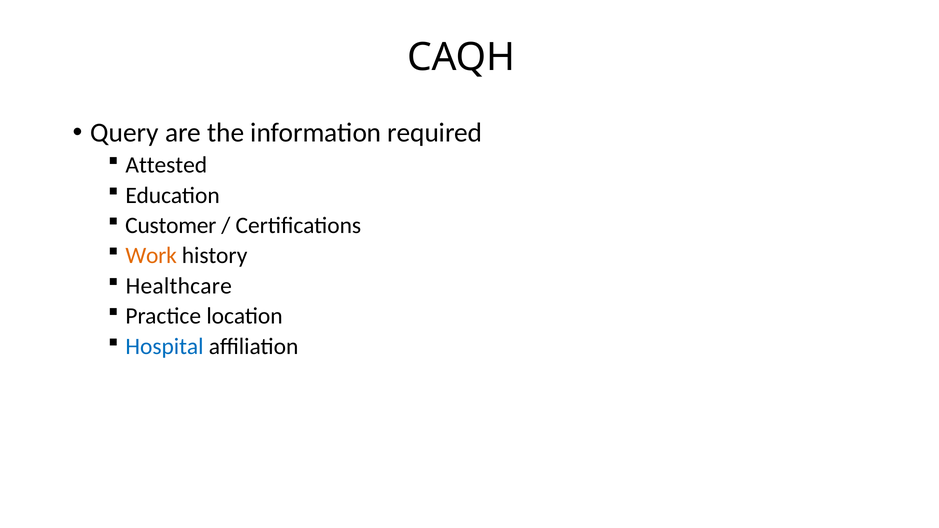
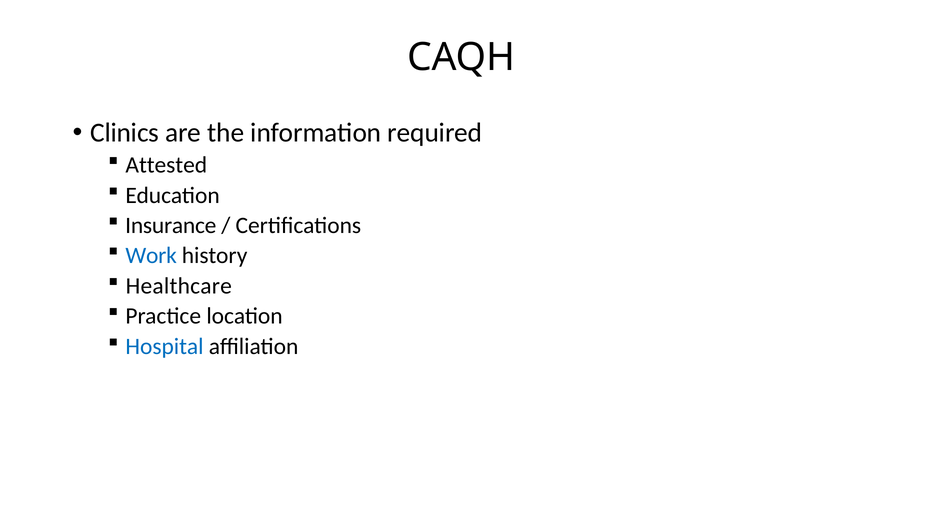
Query: Query -> Clinics (125, 133)
Customer: Customer -> Insurance (171, 226)
Work colour: orange -> blue (151, 256)
